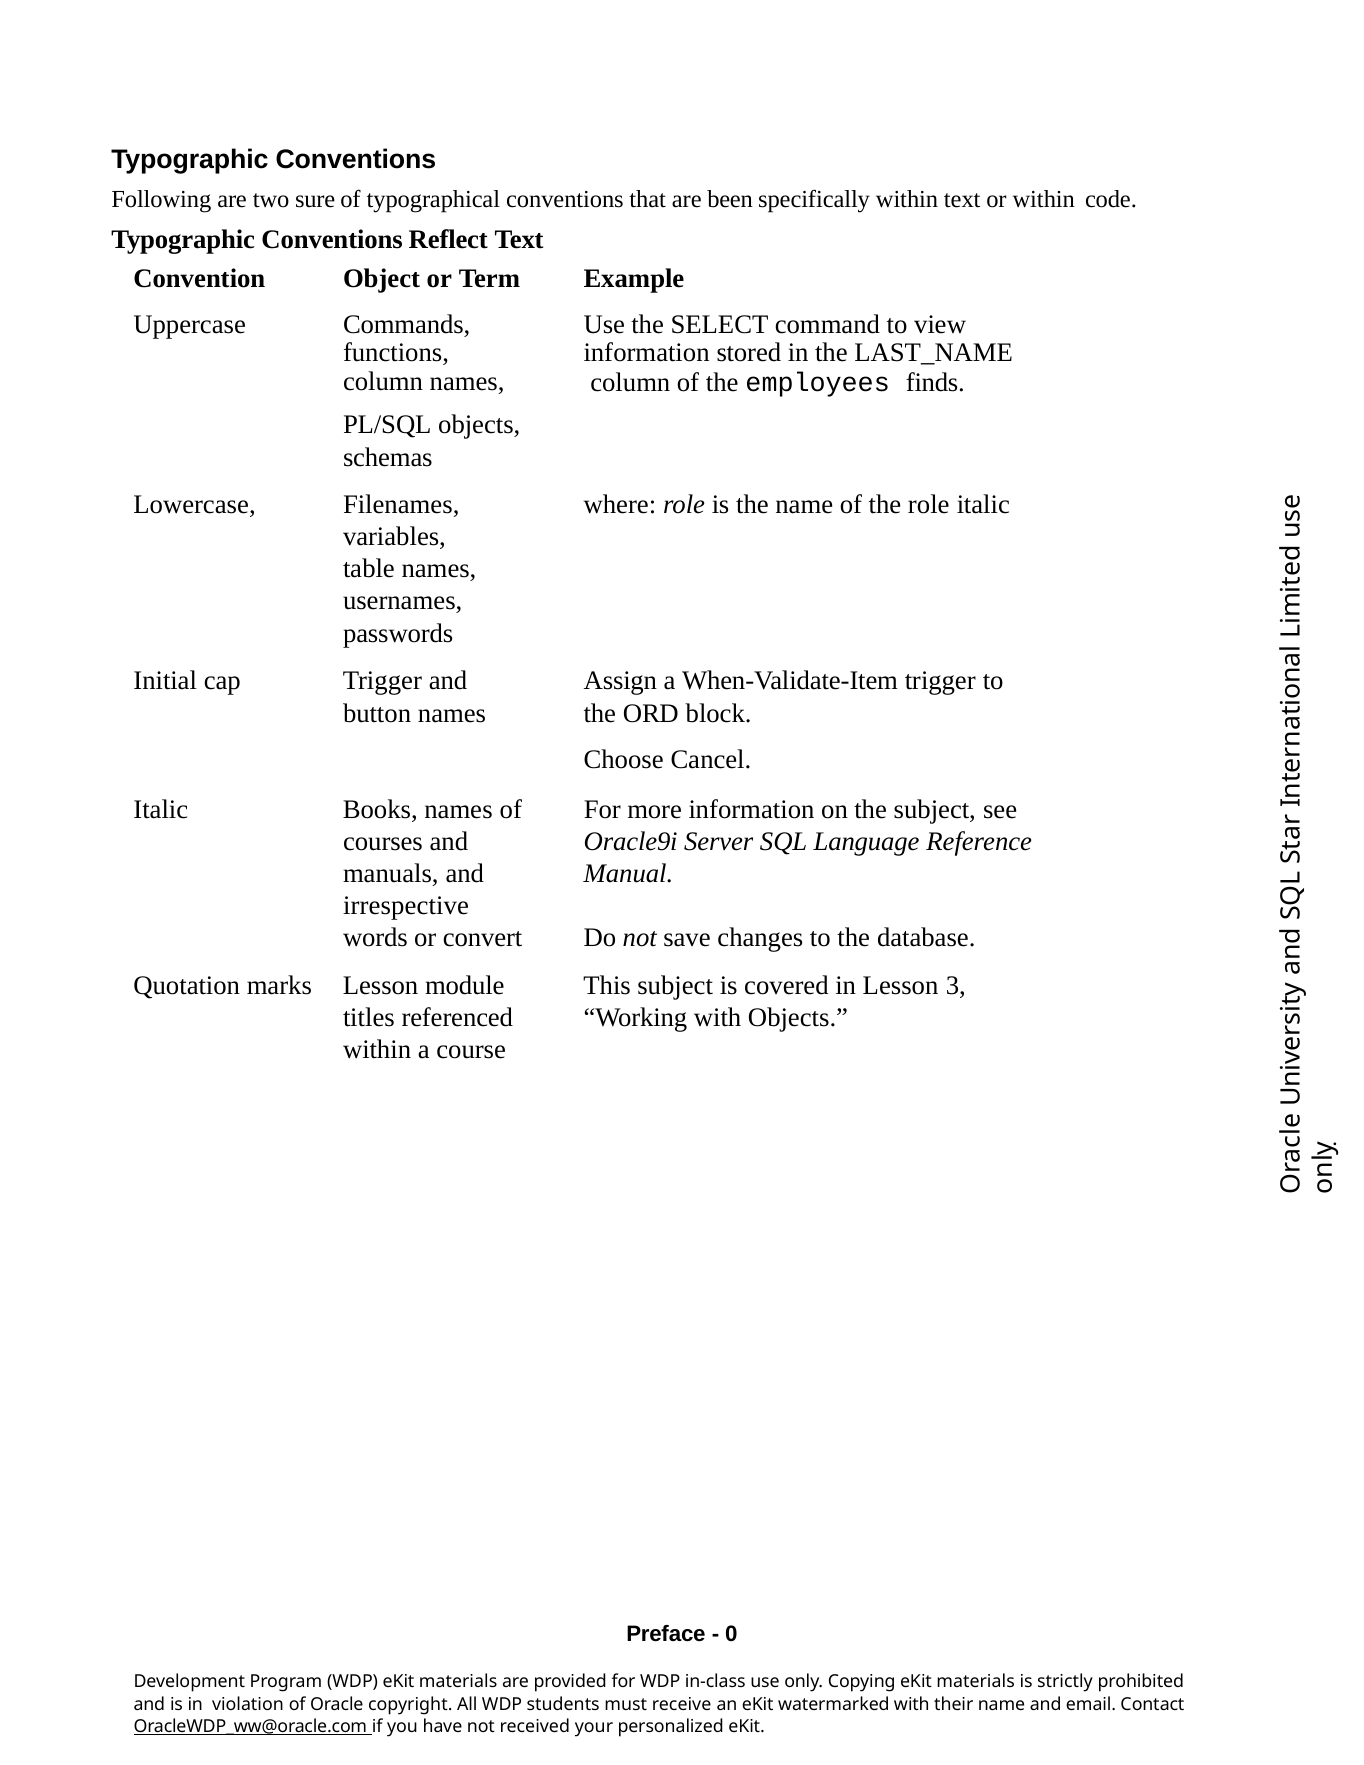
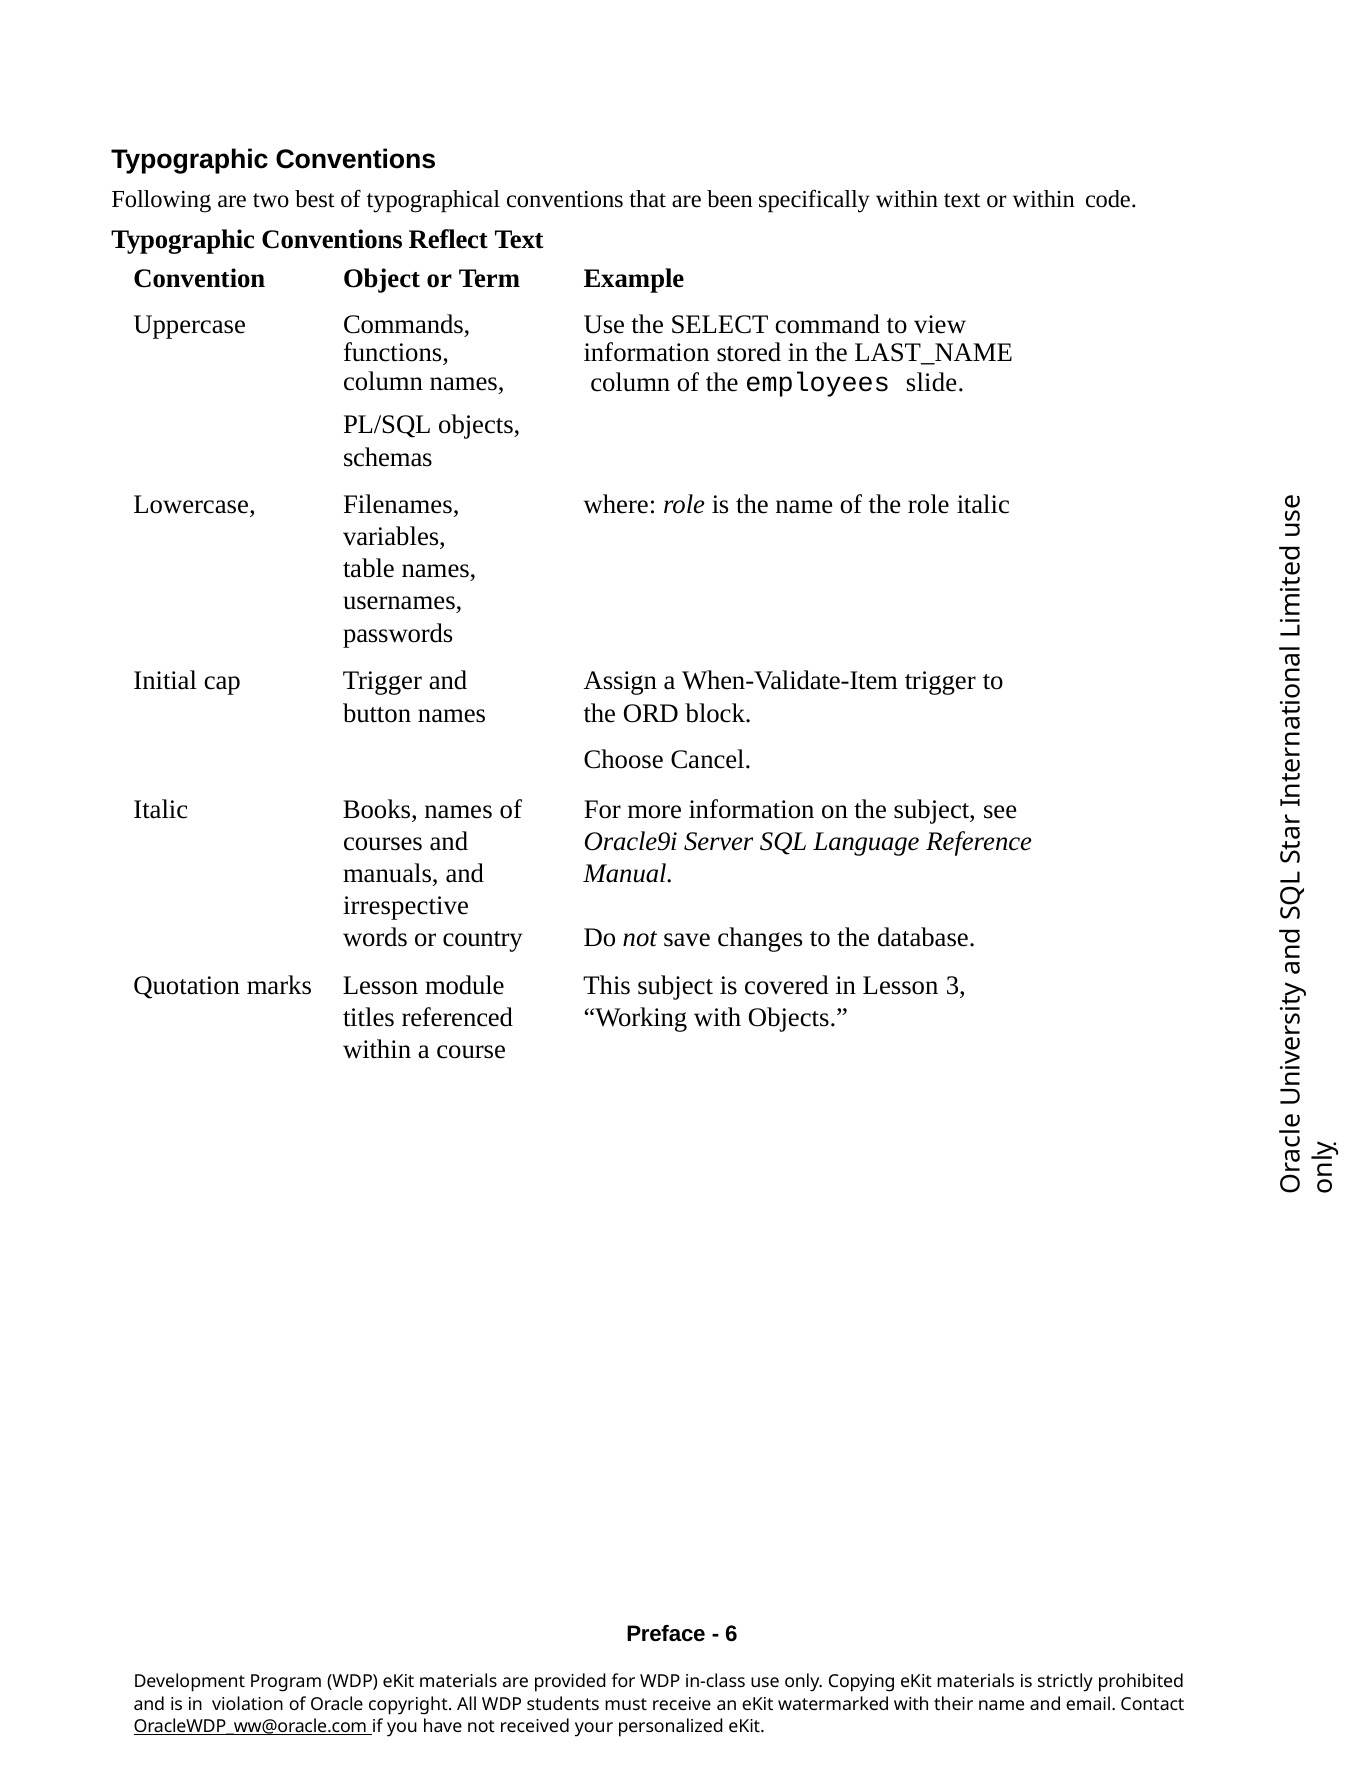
sure: sure -> best (315, 199)
finds: finds -> slide (935, 383)
convert: convert -> country (483, 938)
0: 0 -> 6 (731, 1634)
